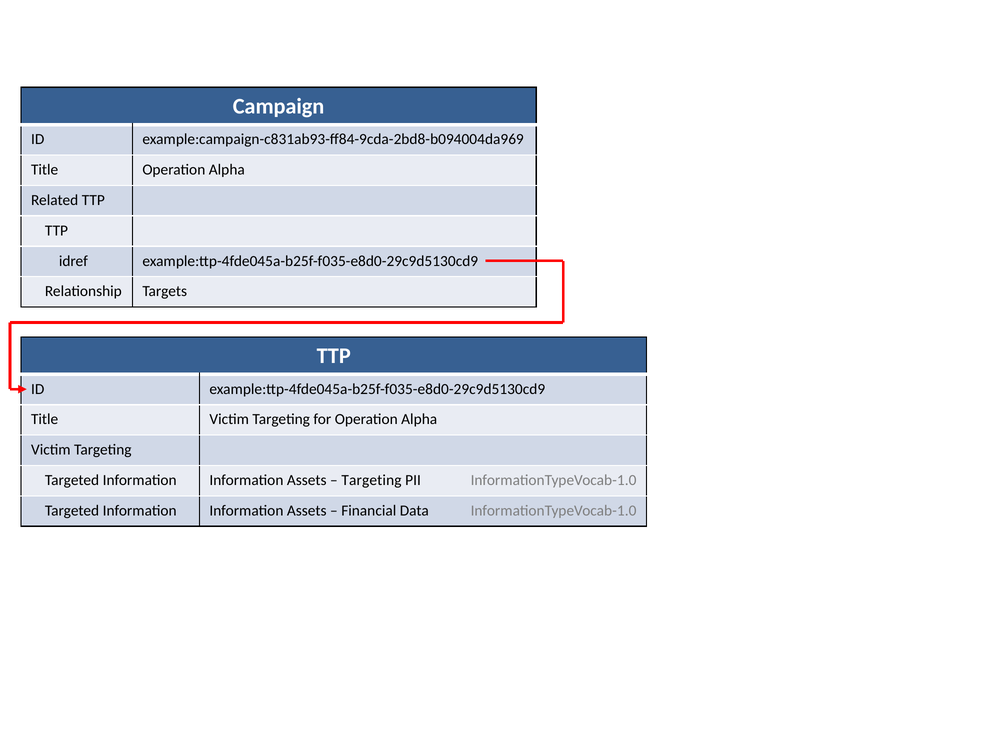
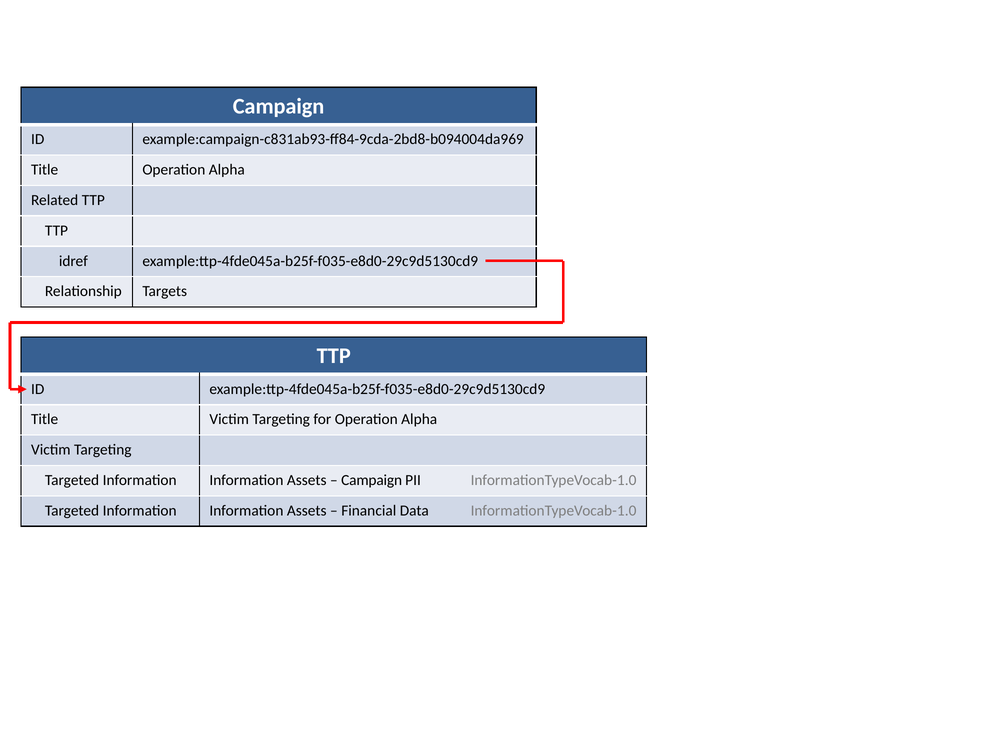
Targeting: Targeting -> Campaign (372, 480)
